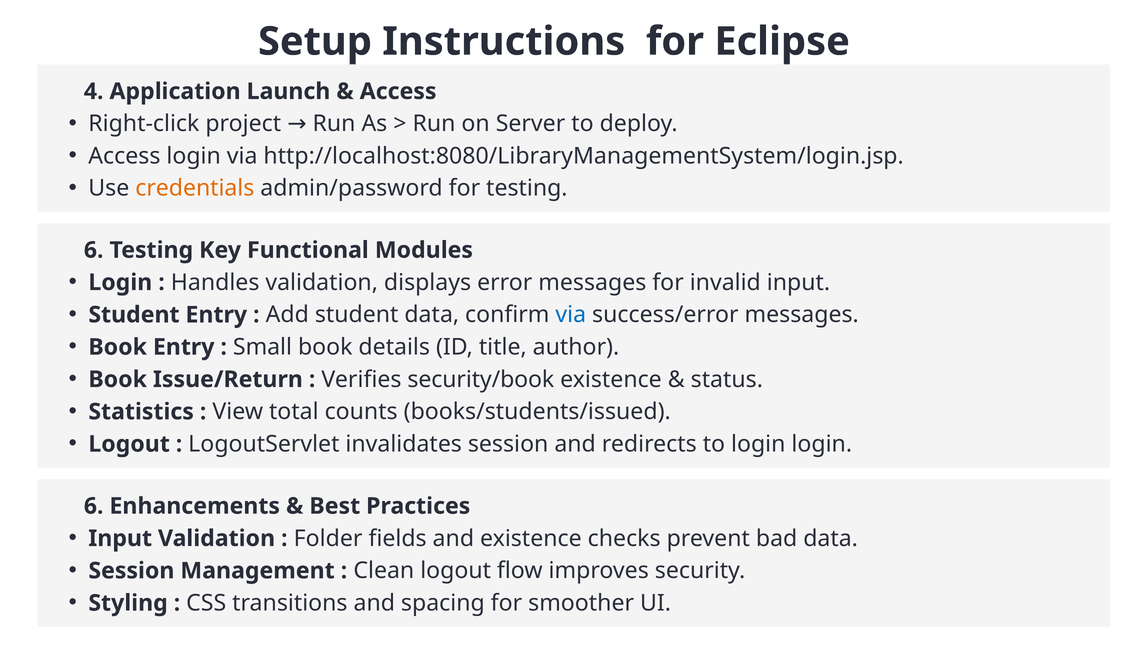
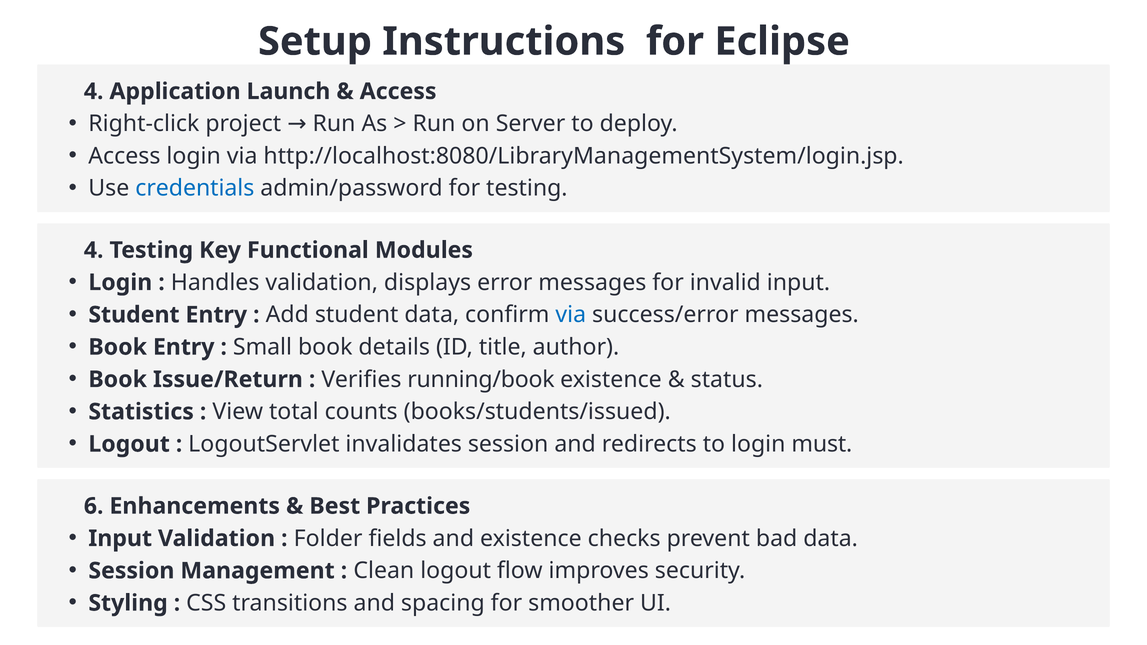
credentials colour: orange -> blue (195, 188)
6: 6 -> 4 (94, 250)
security/book: security/book -> running/book (481, 380)
login login: login -> must (822, 444)
